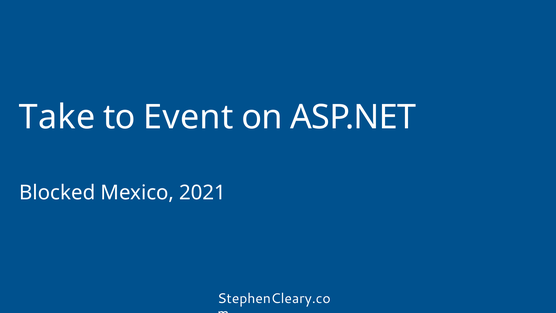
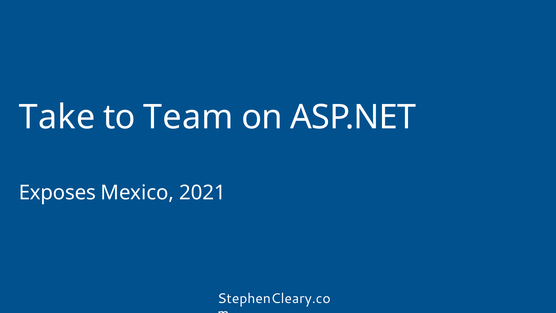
Event: Event -> Team (188, 117)
Blocked: Blocked -> Exposes (57, 193)
